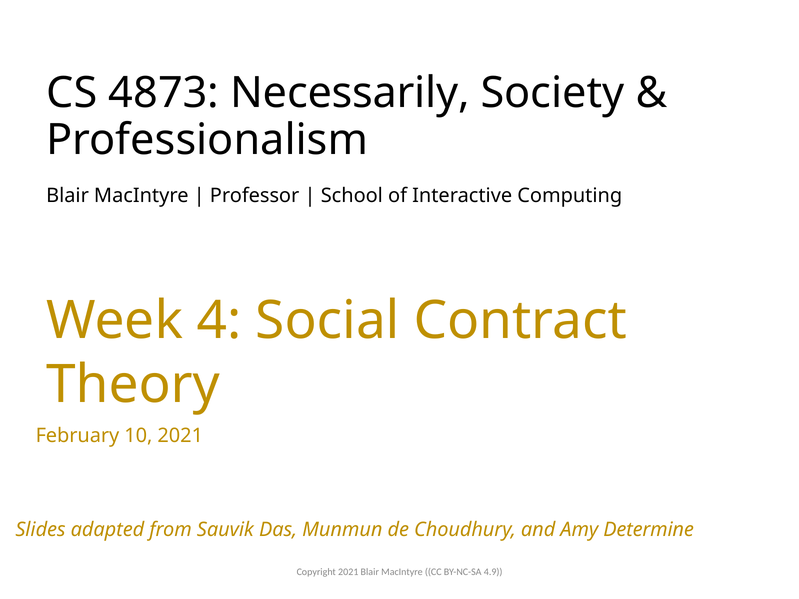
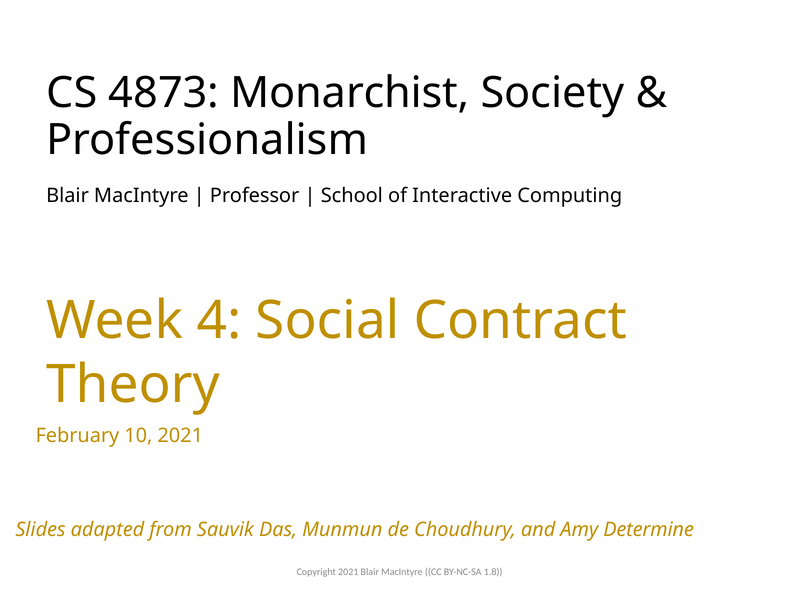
Necessarily: Necessarily -> Monarchist (350, 93)
4.9: 4.9 -> 1.8 (493, 572)
